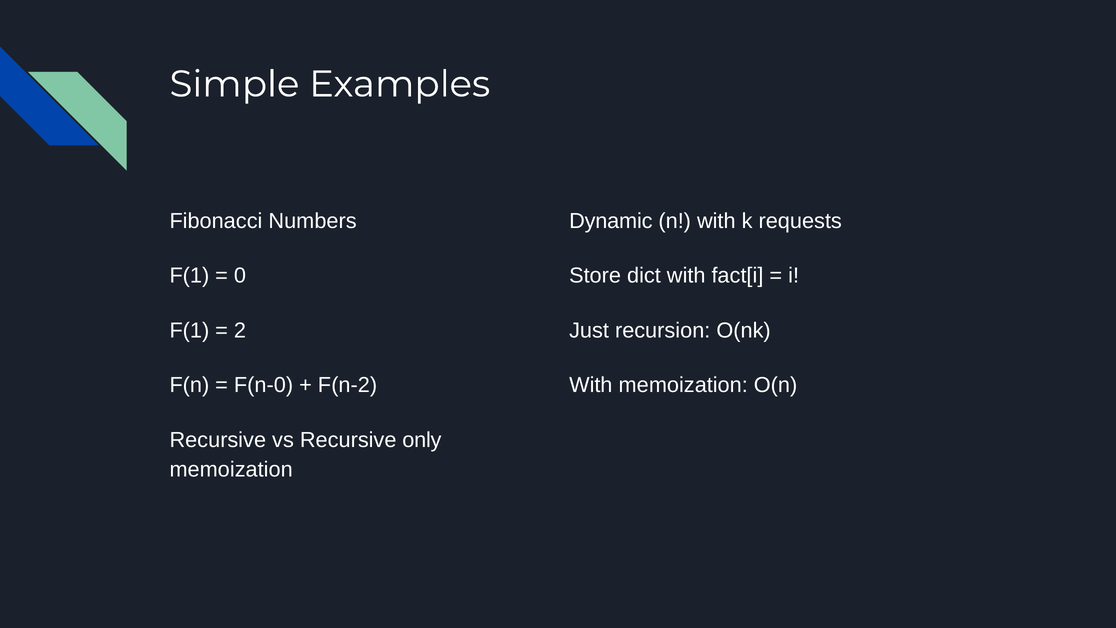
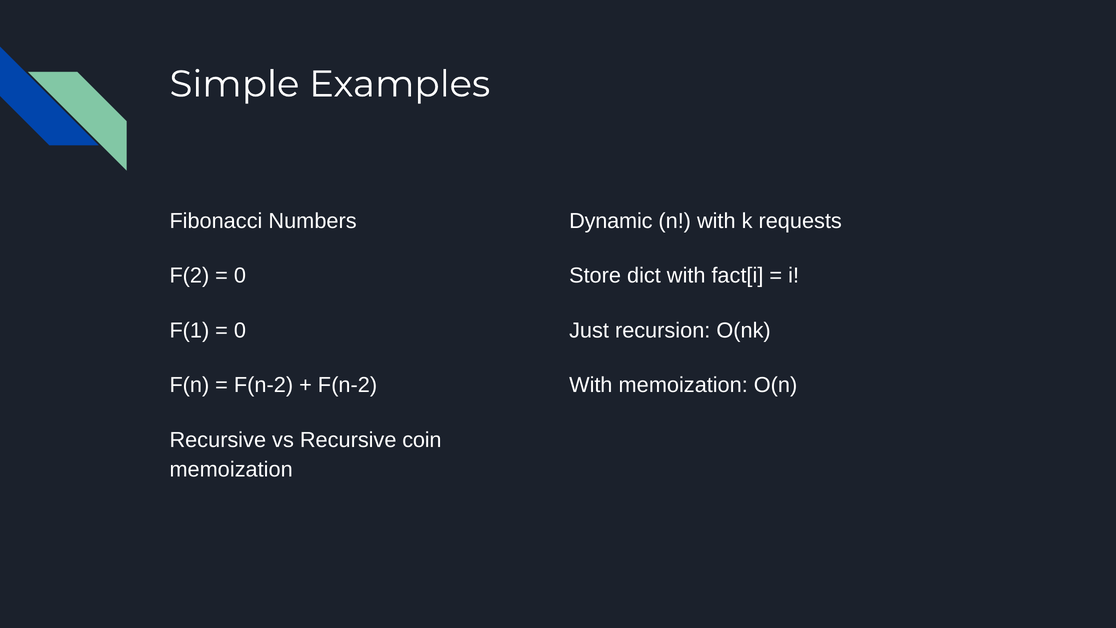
F(1: F(1 -> F(2 (189, 276)
2: 2 -> 0 (240, 330)
F(n-0: F(n-0 -> F(n-2 (264, 385)
only: only -> coin (422, 440)
